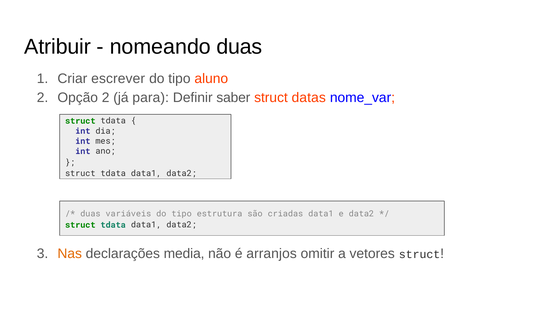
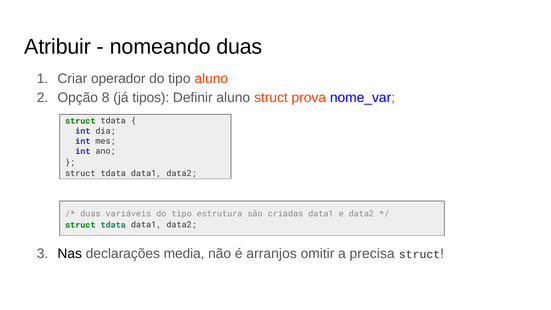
escrever: escrever -> operador (118, 79)
Opção 2: 2 -> 8 (106, 98)
para: para -> tipos (151, 98)
Definir saber: saber -> aluno (233, 98)
datas: datas -> prova (309, 98)
Nas colour: orange -> black (70, 254)
vetores: vetores -> precisa (372, 254)
